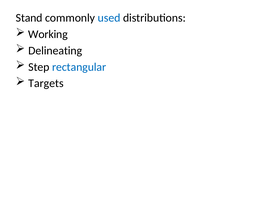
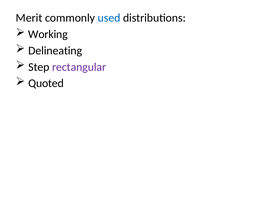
Stand: Stand -> Merit (29, 18)
rectangular colour: blue -> purple (79, 67)
Targets: Targets -> Quoted (46, 83)
